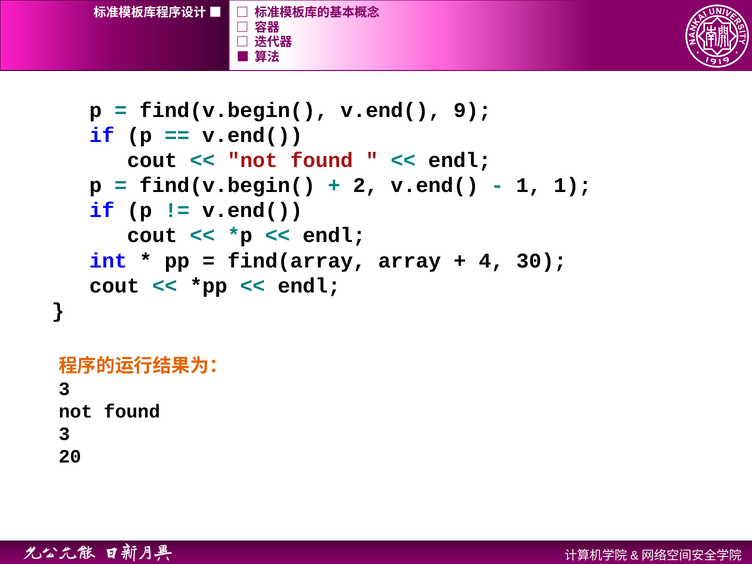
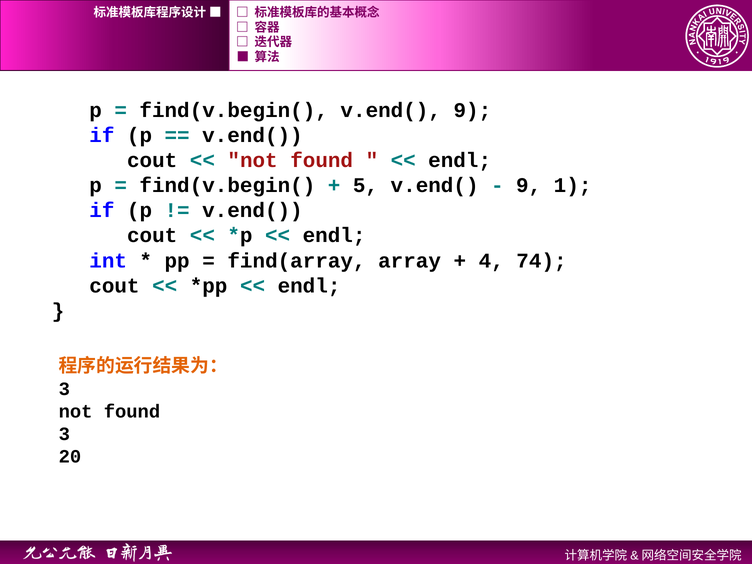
2: 2 -> 5 (365, 185)
1: 1 -> 9 (529, 185)
30: 30 -> 74 (541, 261)
